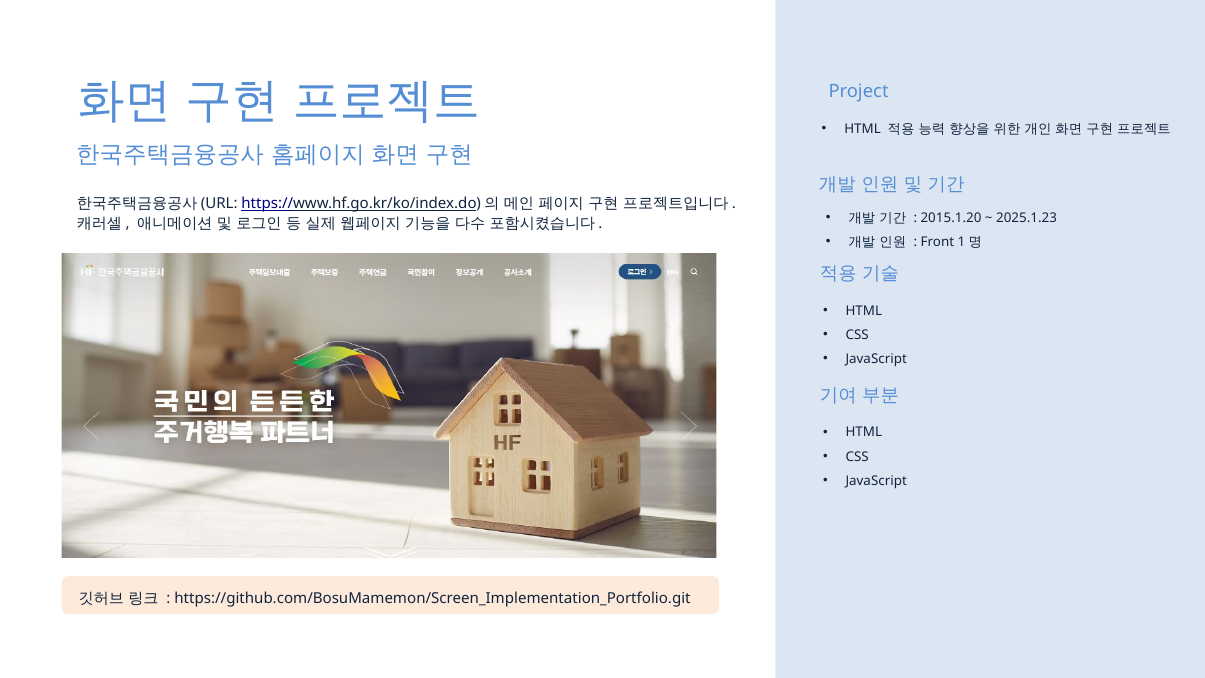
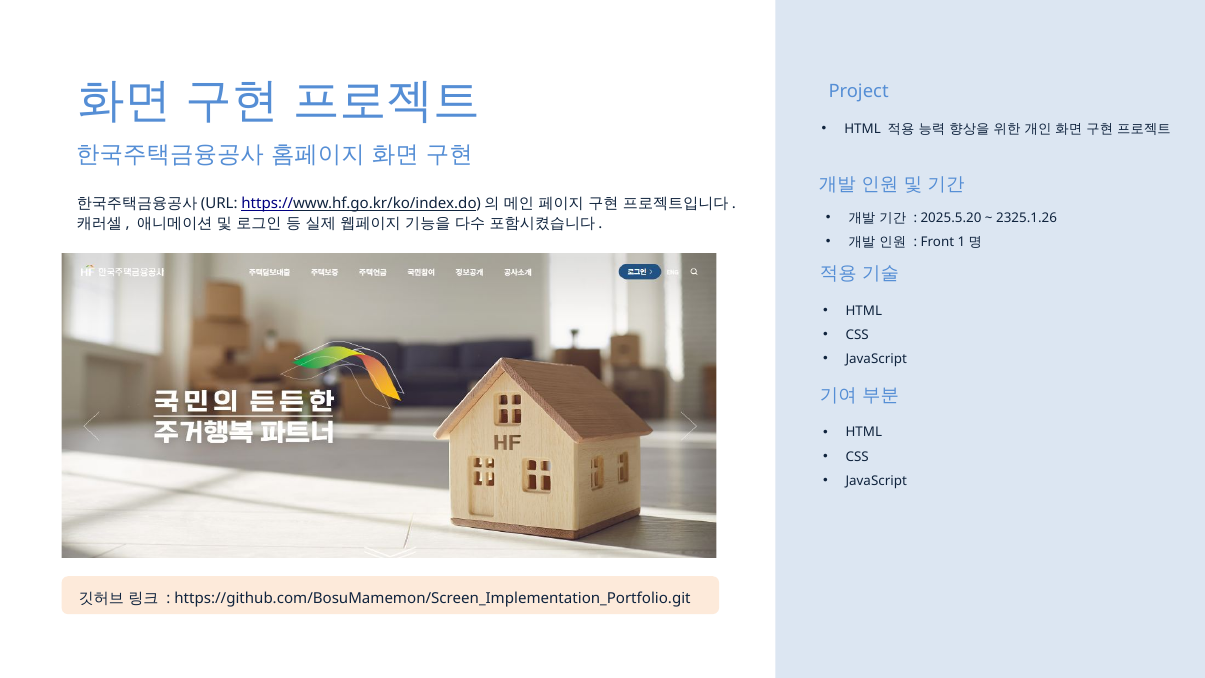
2015.1.20: 2015.1.20 -> 2025.5.20 (951, 218)
2025.1.23: 2025.1.23 -> 2325.1.26 (1027, 218)
